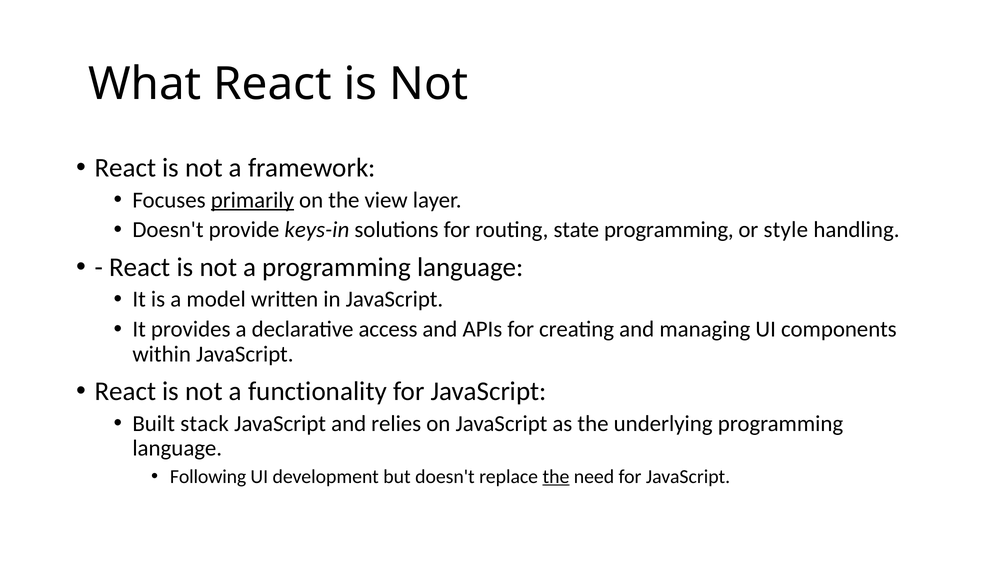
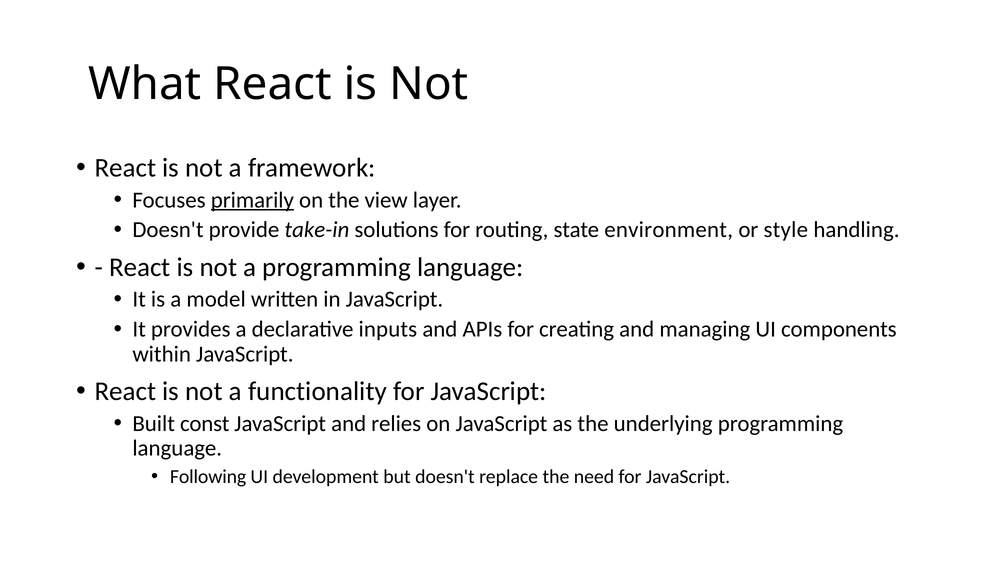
keys-in: keys-in -> take-in (317, 230)
state programming: programming -> environment (669, 230)
access: access -> inputs (388, 330)
stack: stack -> const (205, 424)
the underline: present -> none (556, 477)
